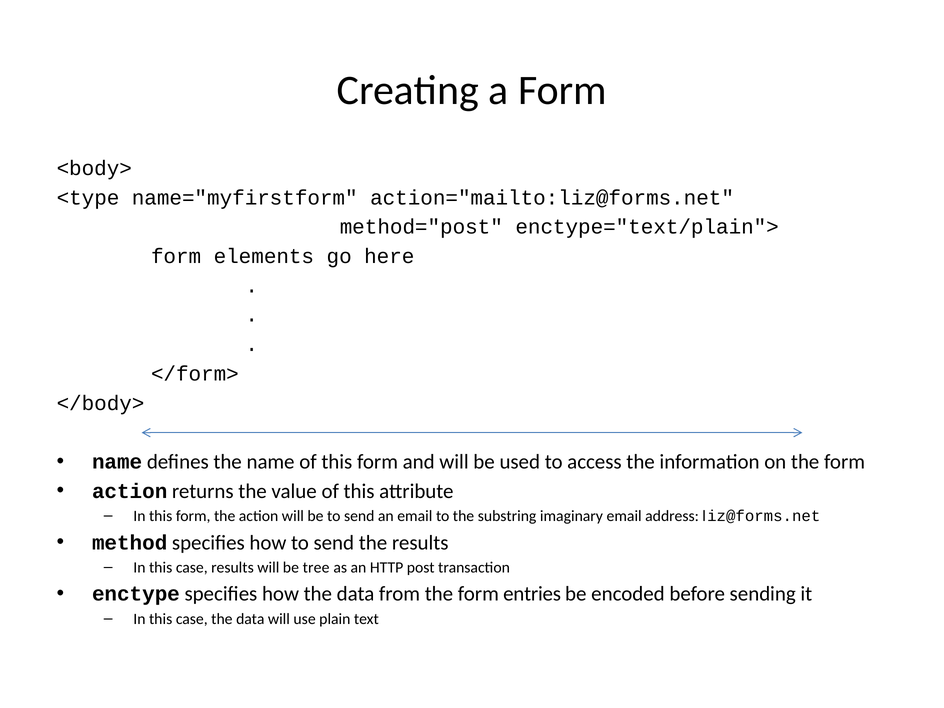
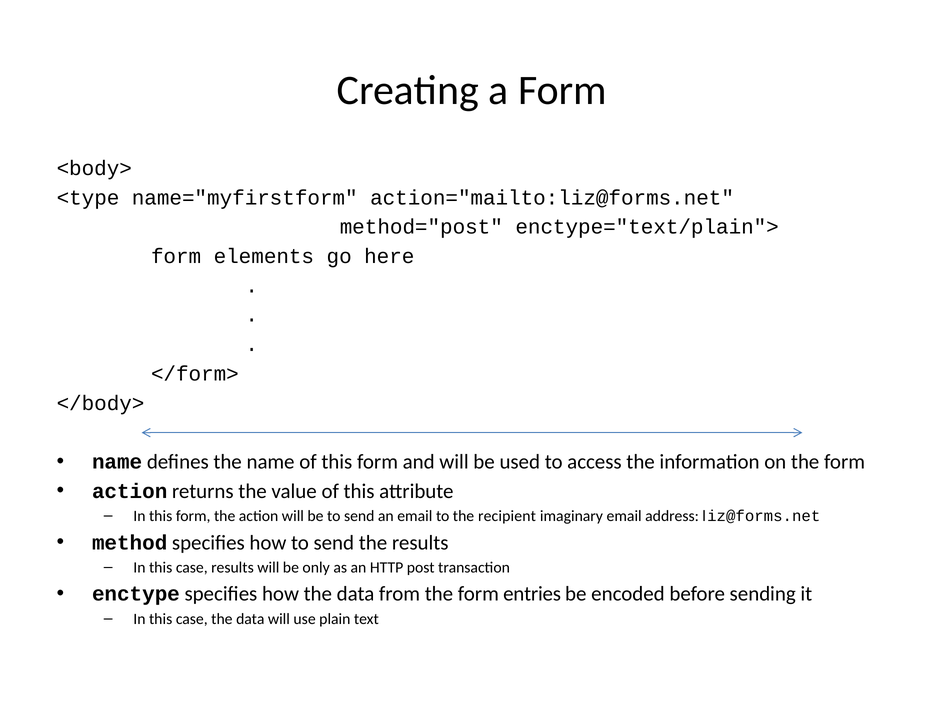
substring: substring -> recipient (507, 516)
tree: tree -> only (316, 567)
